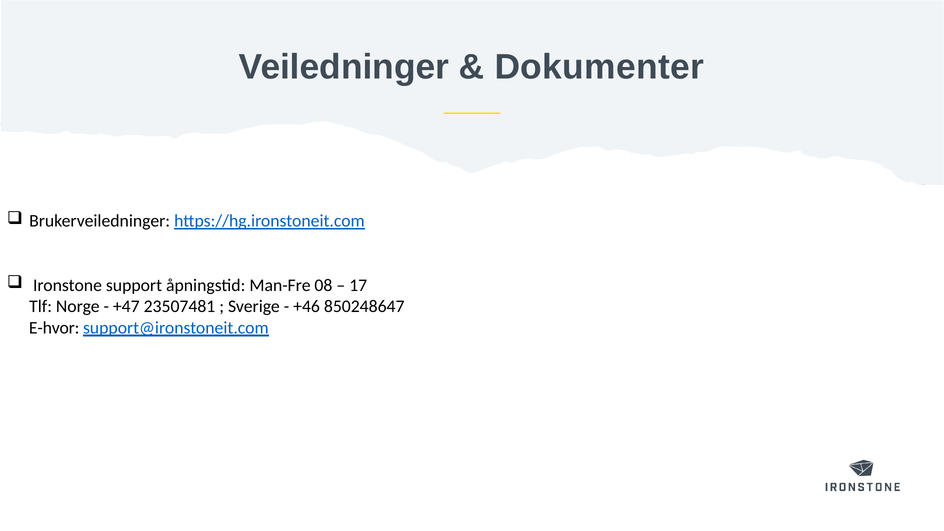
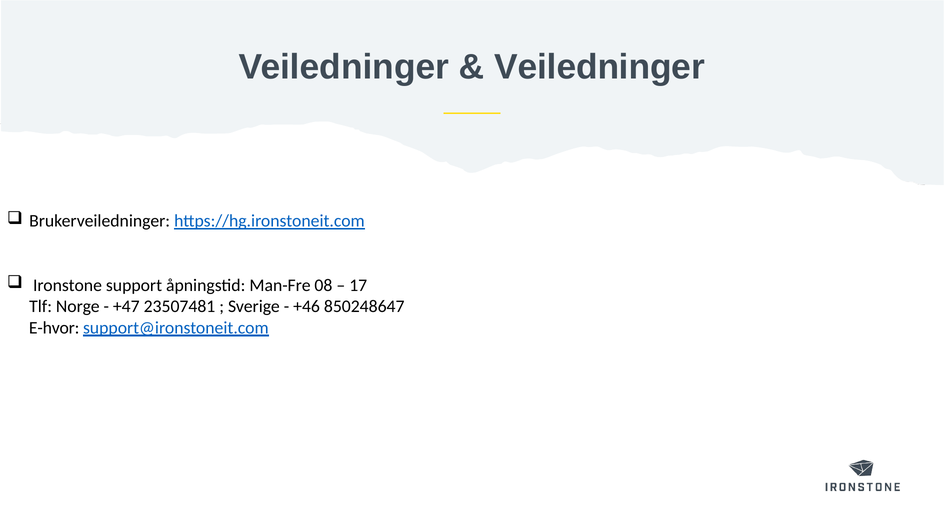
Dokumenter: Dokumenter -> Veiledninger (600, 67)
